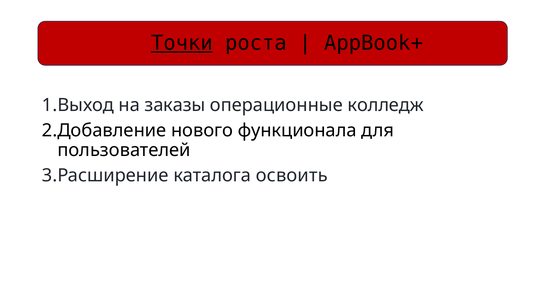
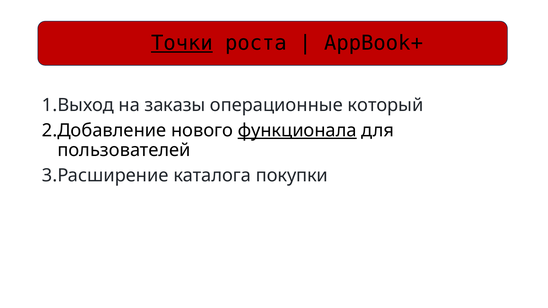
колледж: колледж -> который (386, 105)
функционала underline: none -> present (297, 131)
освоить: освоить -> покупки (292, 176)
